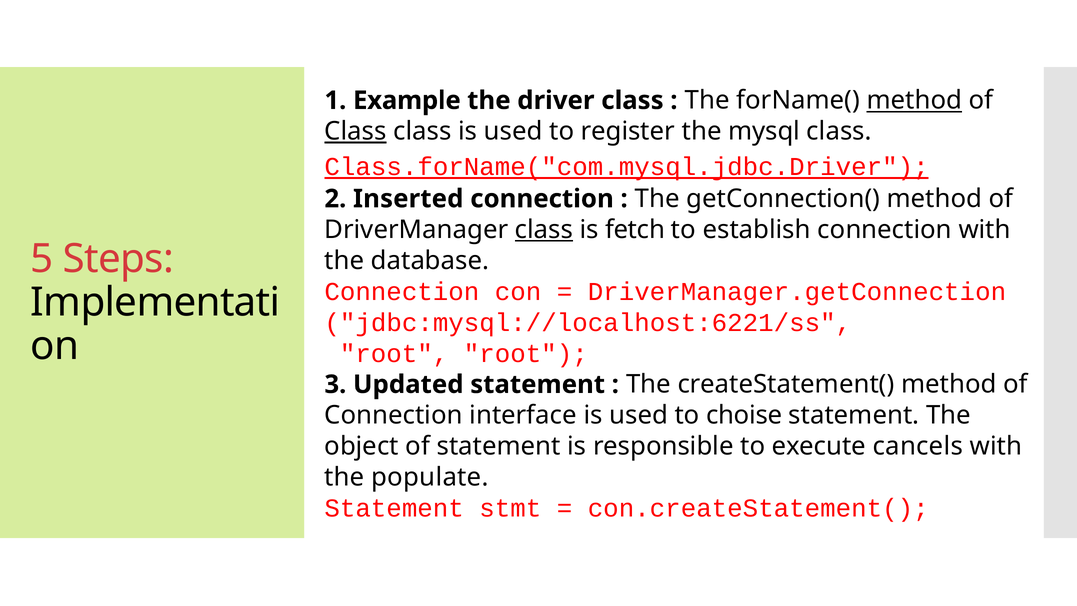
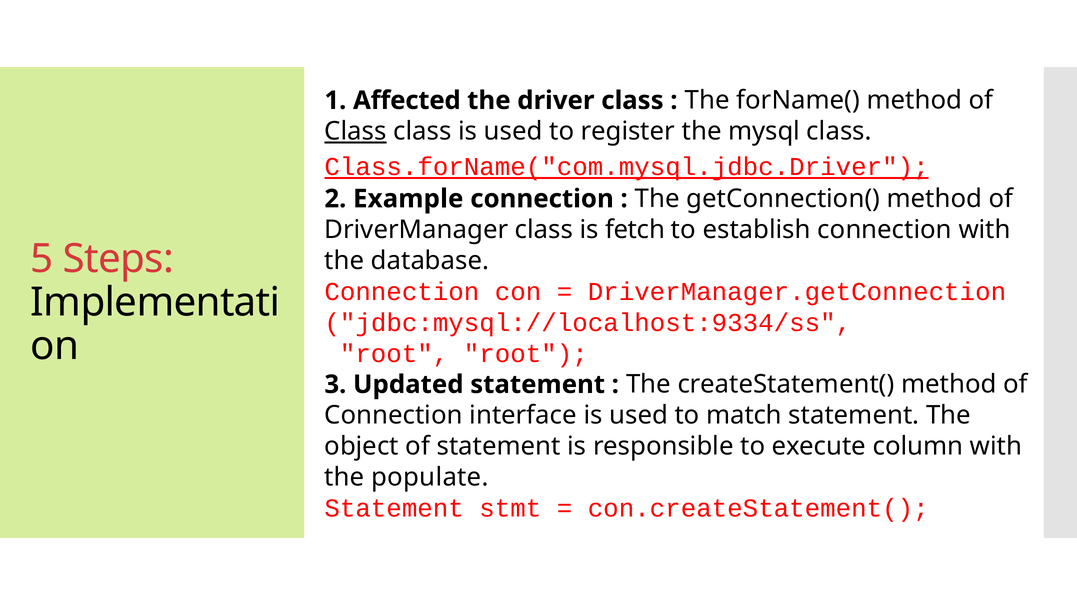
Example: Example -> Affected (407, 100)
method underline: present -> none (914, 100)
Inserted: Inserted -> Example (408, 199)
class underline: present -> none (544, 230)
jdbc:mysql://localhost:6221/ss: jdbc:mysql://localhost:6221/ss -> jdbc:mysql://localhost:9334/ss (588, 322)
choise: choise -> match (744, 415)
cancels: cancels -> column (918, 446)
